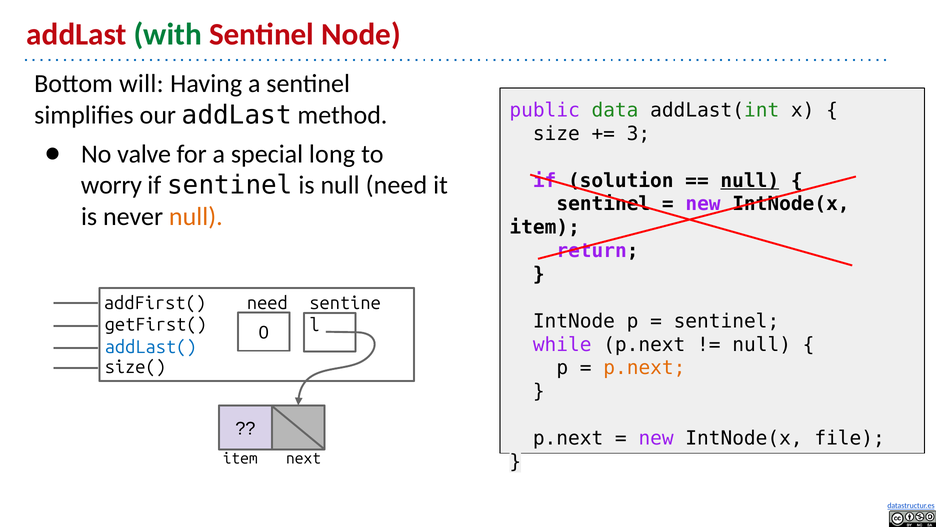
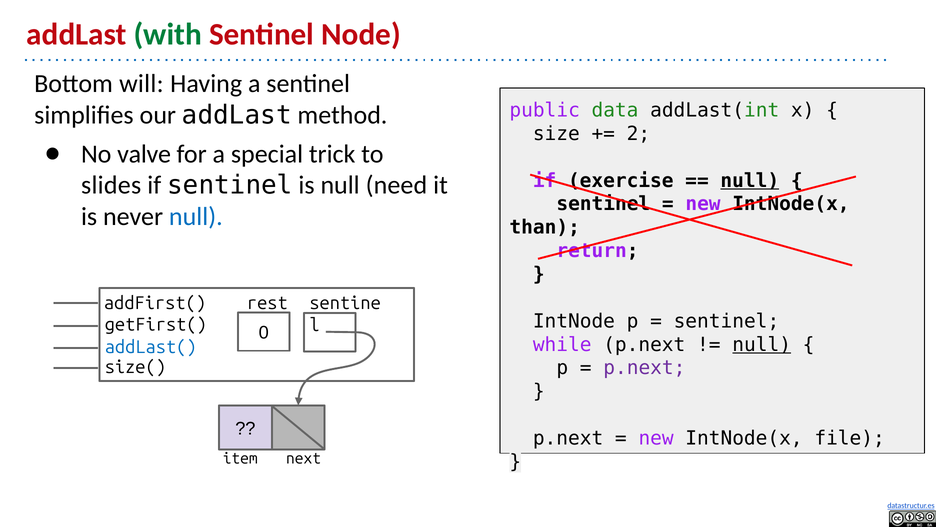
3: 3 -> 2 (638, 134)
long: long -> trick (332, 154)
solution: solution -> exercise (621, 180)
worry: worry -> slides (111, 185)
null colour: orange -> blue (196, 216)
item: item -> than (545, 227)
need: need -> rest (267, 303)
null underline: none -> present (762, 344)
p.next colour: orange -> purple (644, 368)
